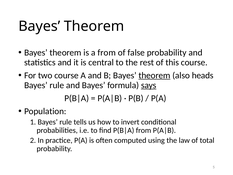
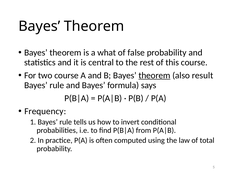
a from: from -> what (107, 53)
heads: heads -> result (203, 75)
says underline: present -> none (149, 85)
Population: Population -> Frequency (45, 111)
